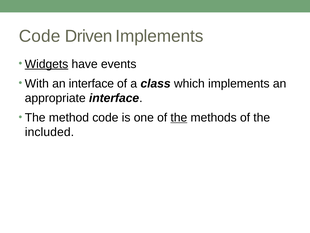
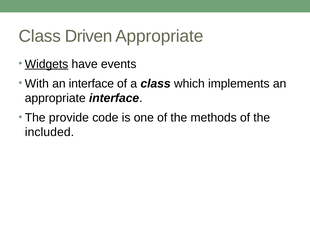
Code: Code -> Class (40, 36)
Driven Implements: Implements -> Appropriate (159, 36)
method: method -> provide (69, 117)
the underline: present -> none (179, 117)
